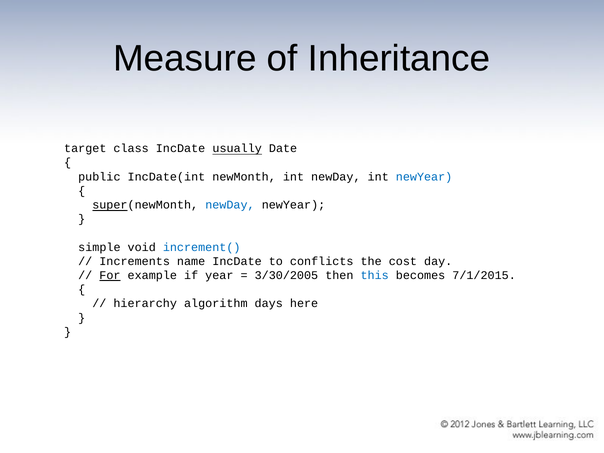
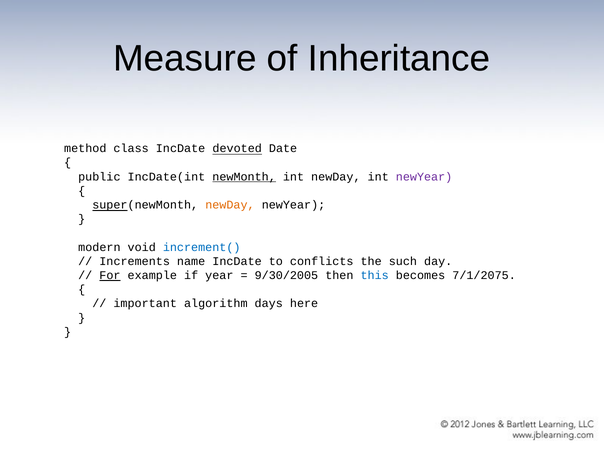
target: target -> method (85, 149)
usually: usually -> devoted (237, 149)
newMonth underline: none -> present (244, 177)
newYear colour: blue -> purple (424, 177)
newDay colour: blue -> orange (230, 205)
simple: simple -> modern (99, 247)
cost: cost -> such (403, 261)
3/30/2005: 3/30/2005 -> 9/30/2005 (286, 275)
7/1/2015: 7/1/2015 -> 7/1/2075 (484, 275)
hierarchy: hierarchy -> important (145, 304)
